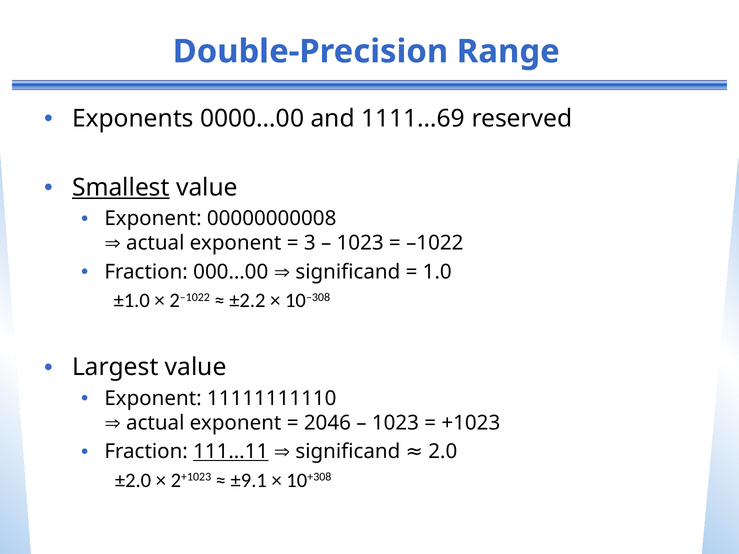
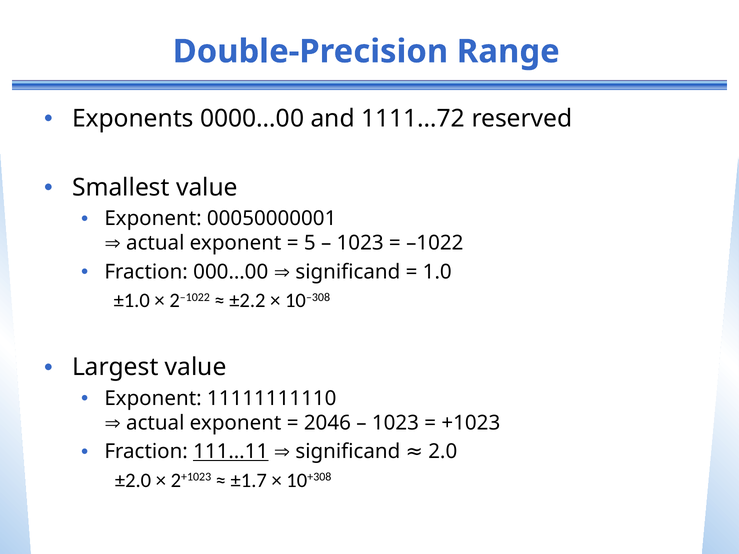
1111…69: 1111…69 -> 1111…72 (413, 119)
Smallest underline: present -> none (121, 188)
00000000008: 00000000008 -> 00050000001 (272, 219)
3: 3 -> 5 (310, 243)
±9.1: ±9.1 -> ±1.7 (249, 481)
